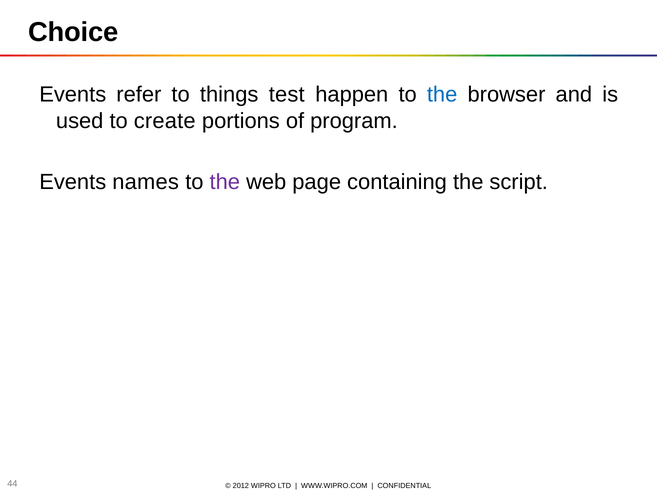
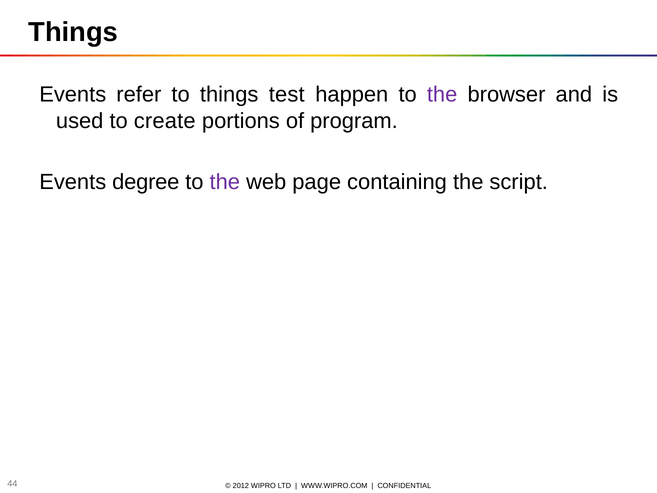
Choice: Choice -> Things (73, 32)
the colour: blue -> purple (442, 95)
names: names -> degree (146, 182)
